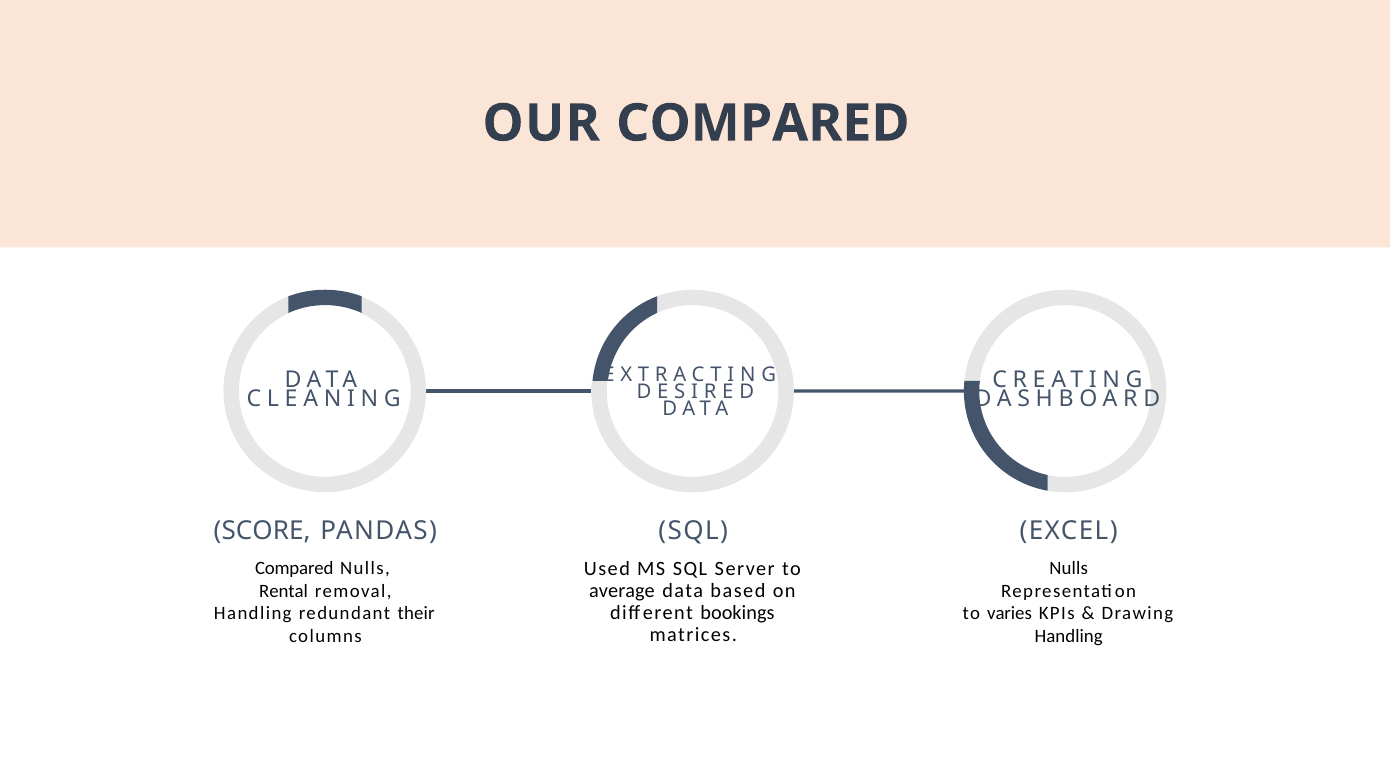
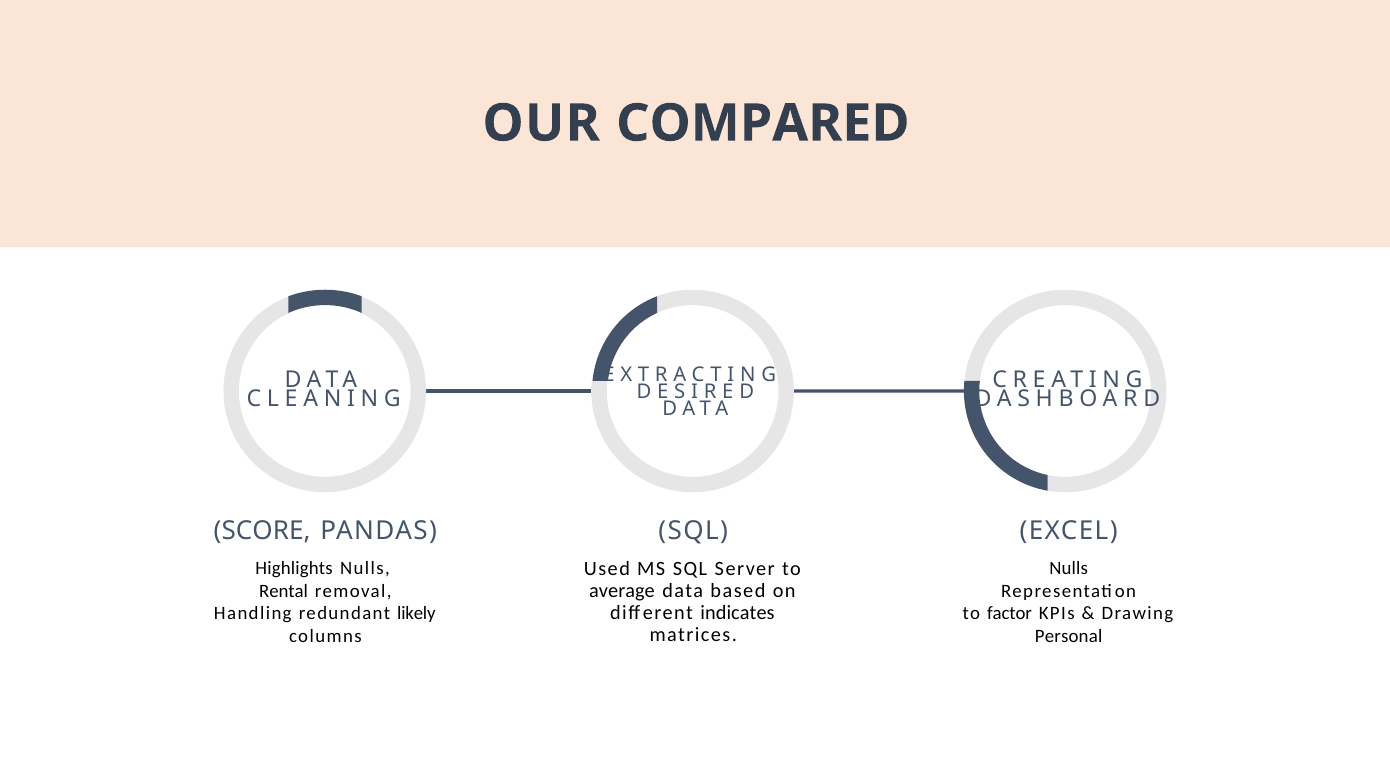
Compared: Compared -> Highlights (294, 568)
bookings: bookings -> indicates (737, 613)
their: their -> likely (416, 613)
varies: varies -> factor (1010, 613)
Handling: Handling -> Personal (1069, 636)
